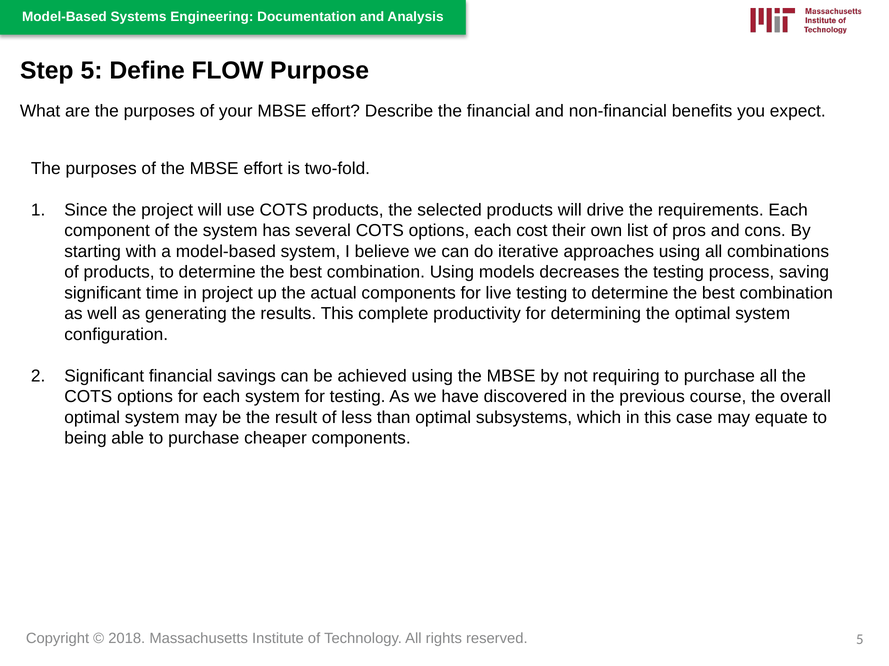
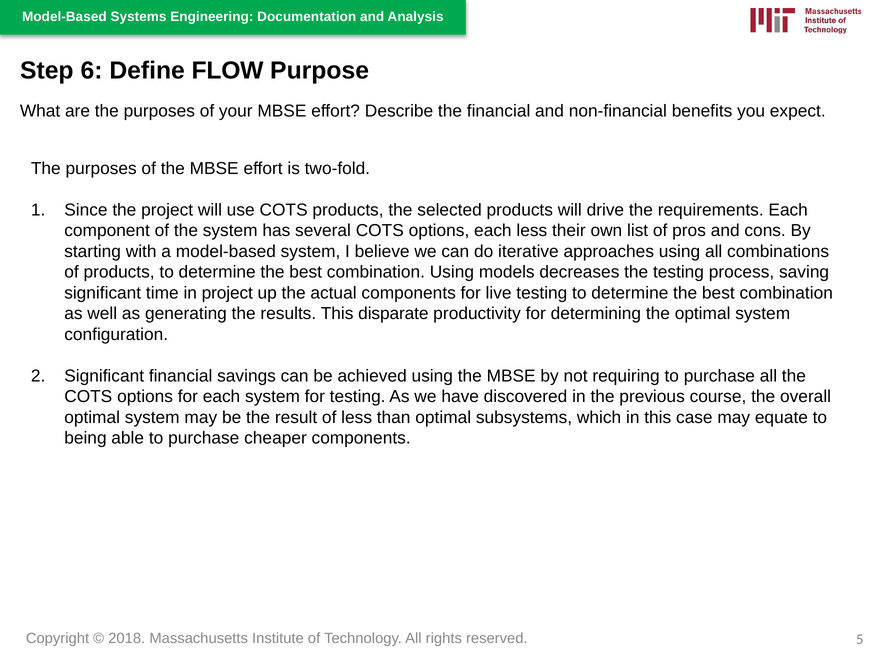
Step 5: 5 -> 6 (92, 71)
each cost: cost -> less (532, 231)
complete: complete -> disparate (393, 314)
